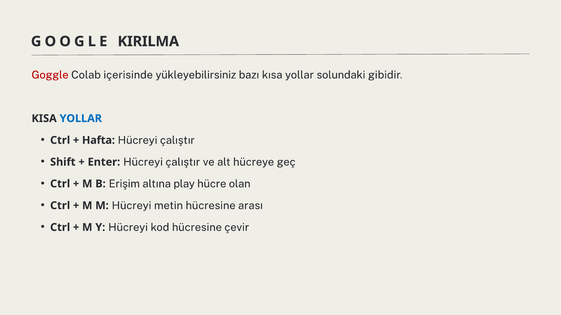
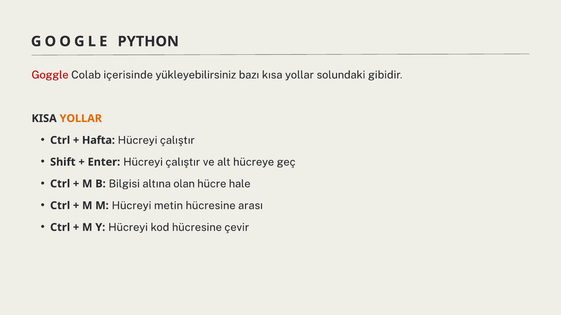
KIRILMA: KIRILMA -> PYTHON (148, 41)
YOLLAR colour: blue -> orange (81, 119)
Erişim: Erişim -> Bilgisi (124, 184)
play: play -> olan (184, 184)
olan: olan -> hale (240, 184)
